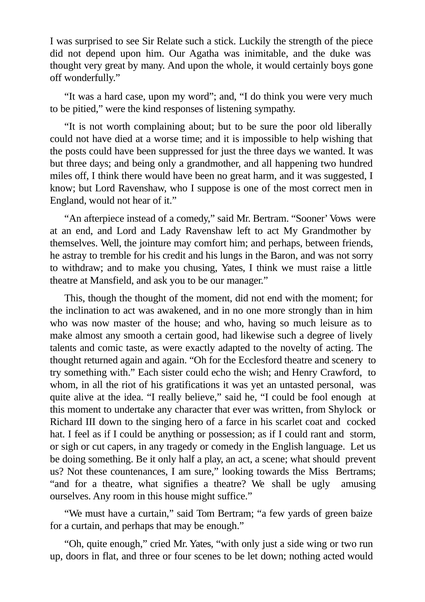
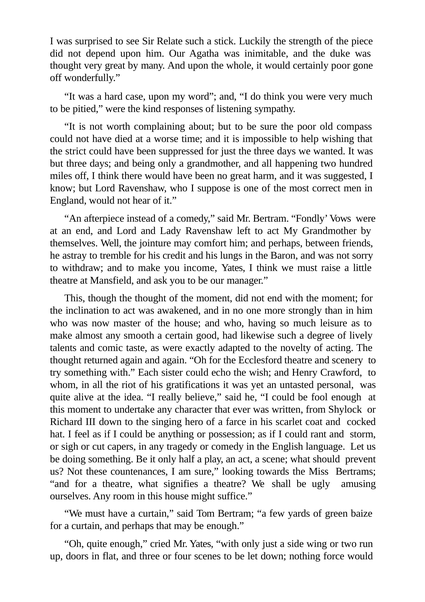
certainly boys: boys -> poor (341, 65)
liberally: liberally -> compass (354, 126)
posts: posts -> strict (76, 151)
Sooner: Sooner -> Fondly (310, 218)
chusing: chusing -> income (200, 268)
acted: acted -> force (334, 556)
